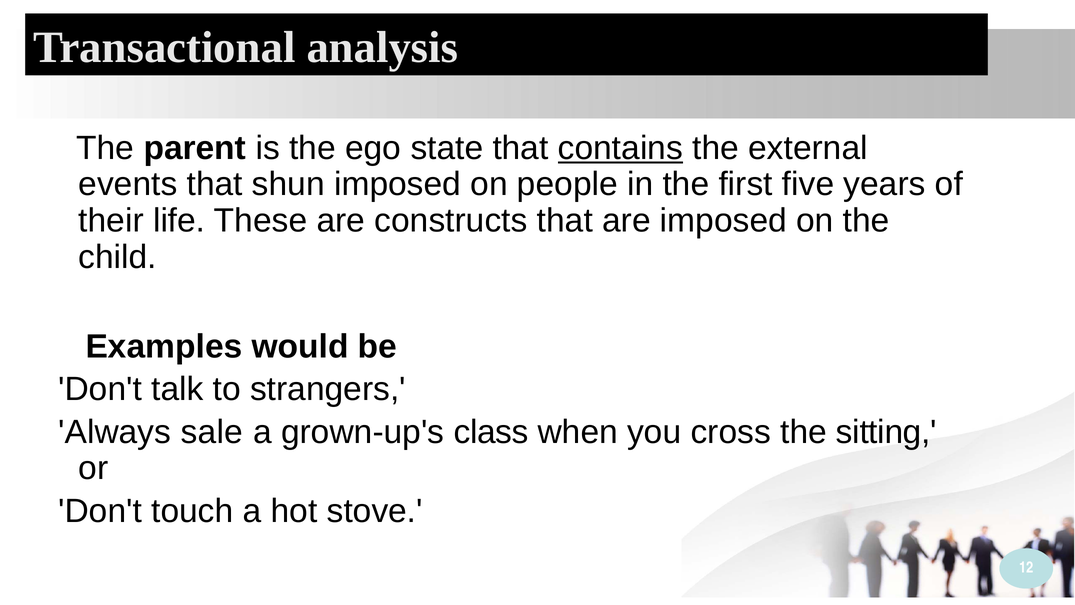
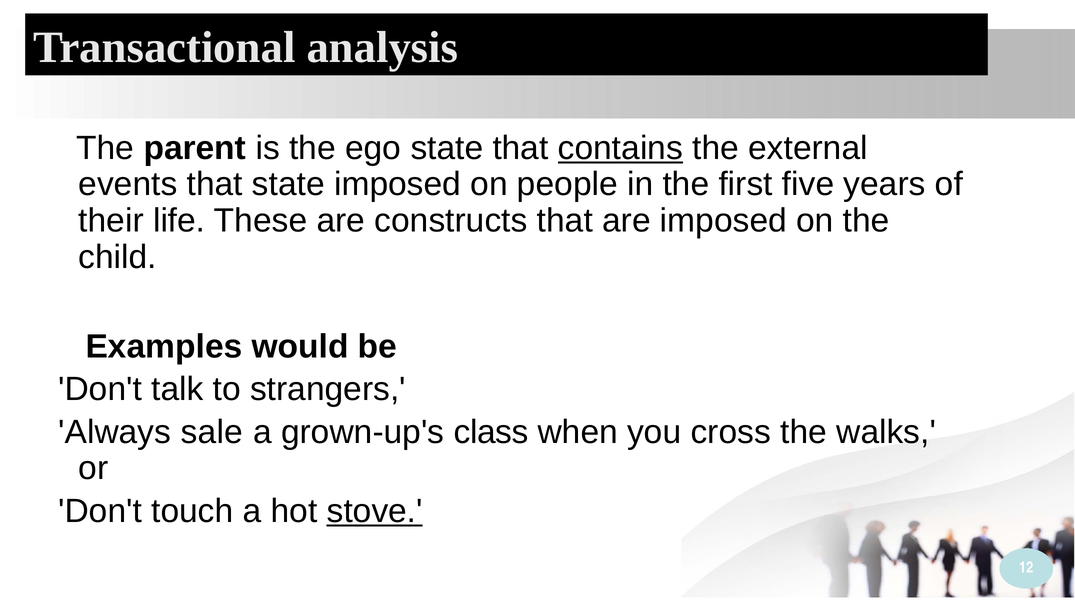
that shun: shun -> state (288, 184)
sitting: sitting -> walks (886, 432)
stove underline: none -> present (375, 511)
